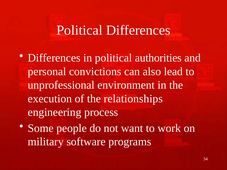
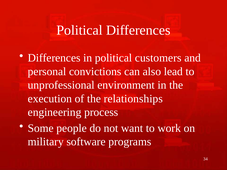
authorities: authorities -> customers (158, 58)
